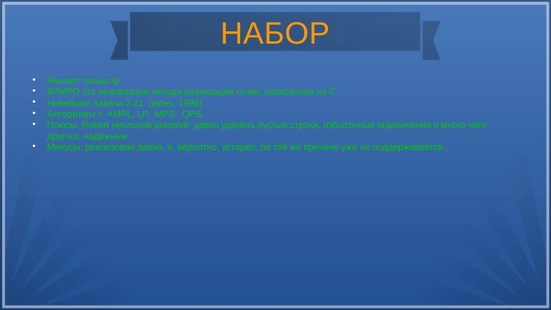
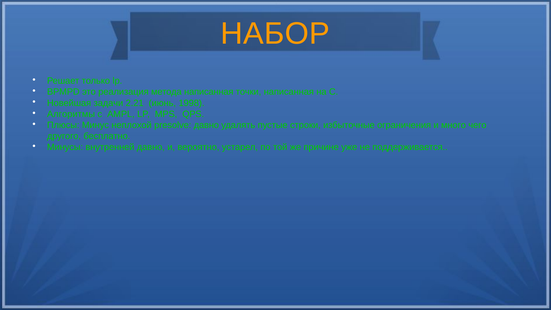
метода реализация: реализация -> написанная (209, 92)
Robert: Robert -> Минус (95, 125)
надежные: надежные -> бесплатно (107, 136)
реализован: реализован -> внутренней (110, 147)
